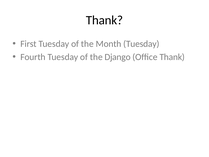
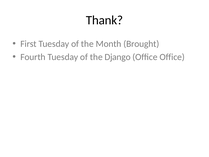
Month Tuesday: Tuesday -> Brought (141, 44)
Office Thank: Thank -> Office (172, 57)
